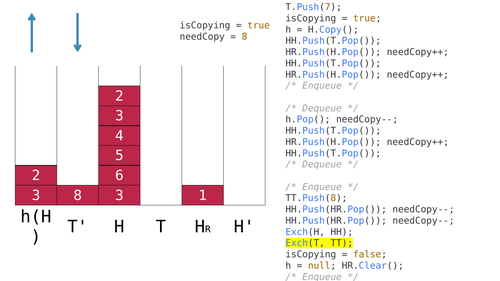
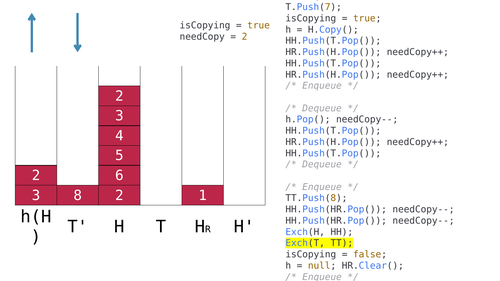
8: 8 -> 2 (245, 37)
8 3: 3 -> 2 (119, 196)
